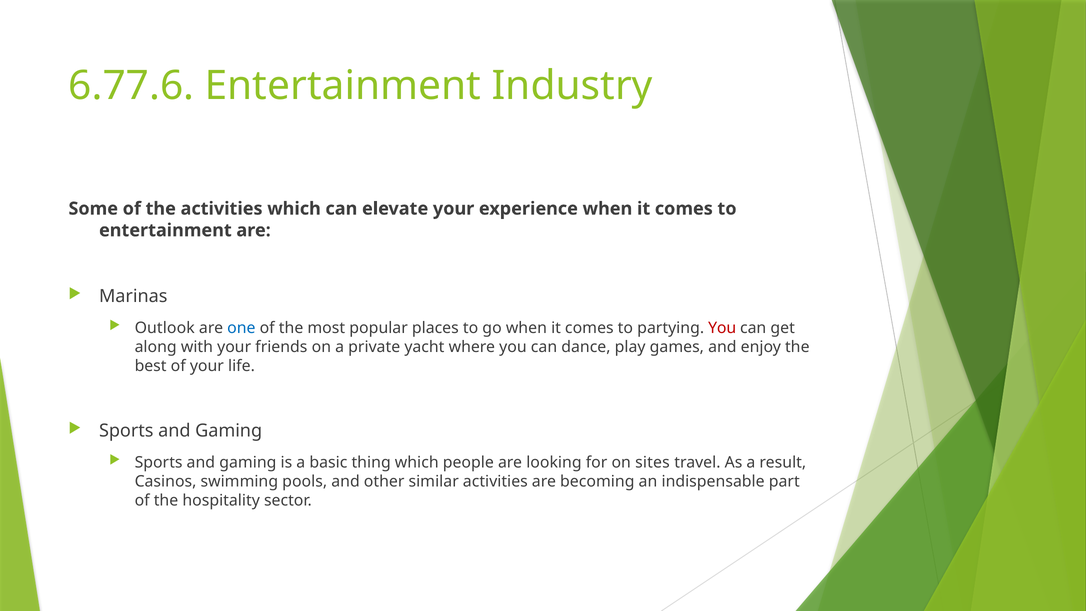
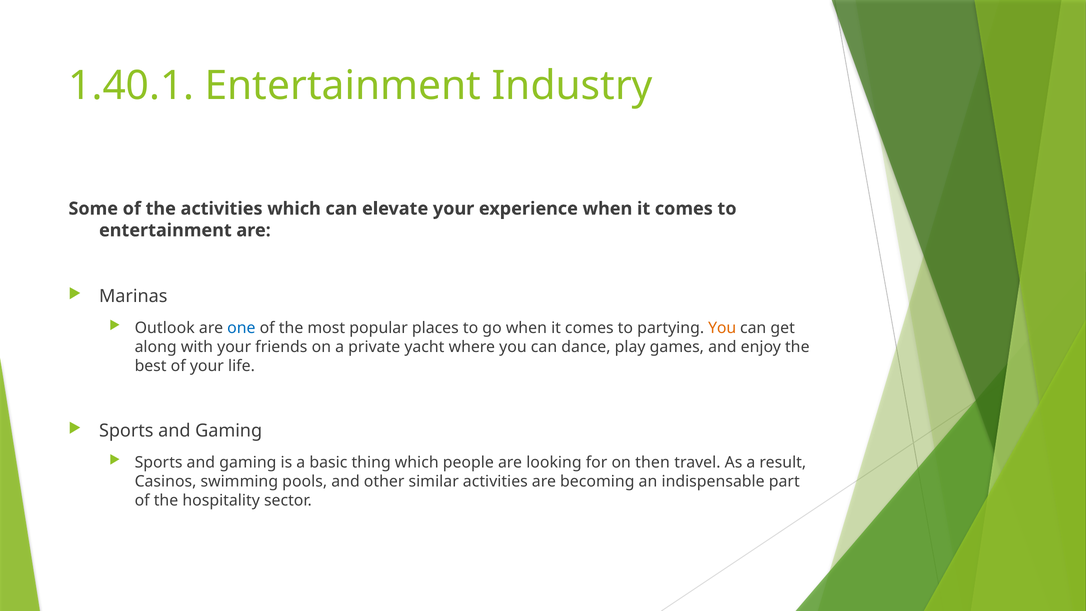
6.77.6: 6.77.6 -> 1.40.1 (131, 86)
You colour: red -> orange (722, 328)
sites: sites -> then (653, 462)
